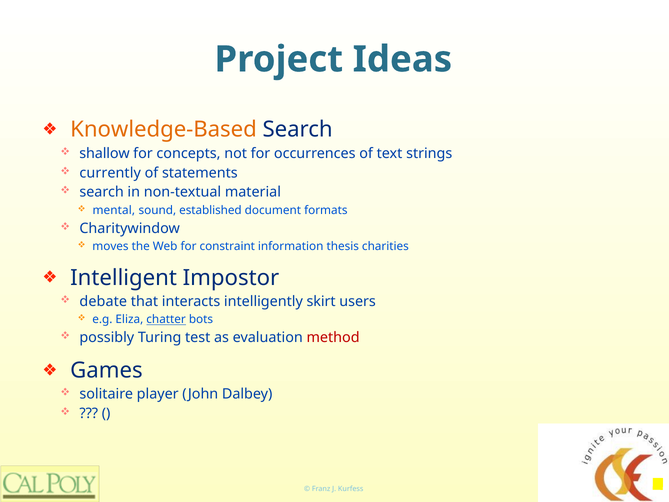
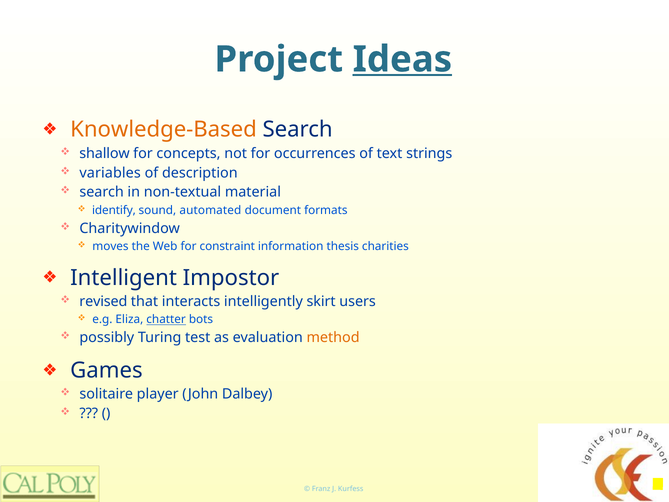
Ideas underline: none -> present (402, 59)
currently: currently -> variables (110, 173)
statements: statements -> description (200, 173)
mental: mental -> identify (114, 210)
established: established -> automated (210, 210)
debate: debate -> revised (103, 301)
method colour: red -> orange (333, 337)
